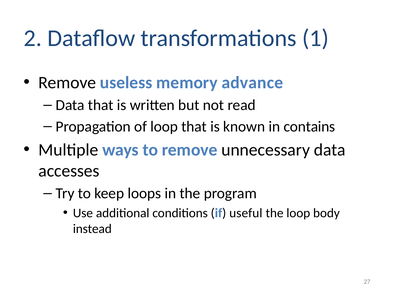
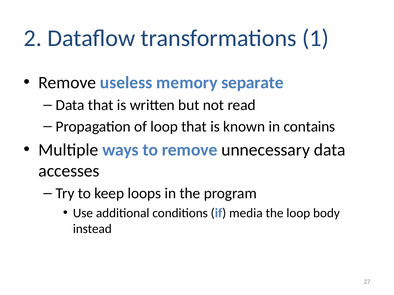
advance: advance -> separate (252, 83)
useful: useful -> media (246, 213)
